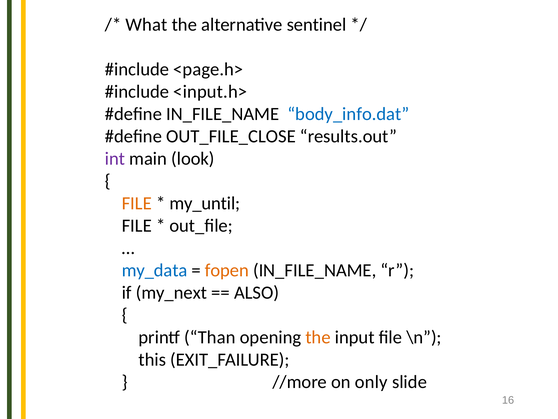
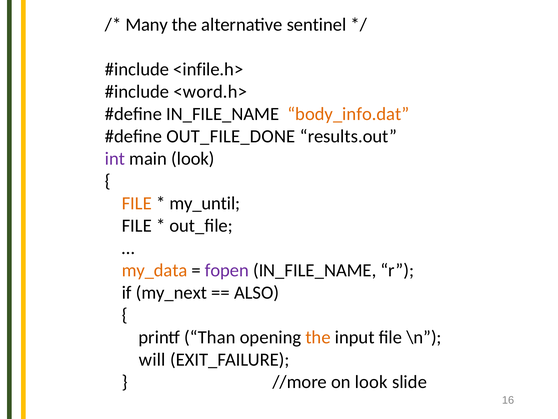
What: What -> Many (147, 25)
<page.h>: <page.h> -> <infile.h> (208, 69)
<input.h>: <input.h> -> <word.h> (210, 92)
body_info.dat colour: blue -> orange (348, 114)
OUT_FILE_CLOSE: OUT_FILE_CLOSE -> OUT_FILE_DONE (231, 136)
my_data colour: blue -> orange (155, 270)
fopen colour: orange -> purple (227, 270)
this: this -> will (152, 359)
on only: only -> look (371, 382)
